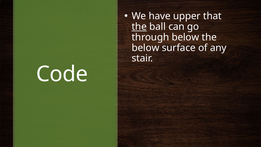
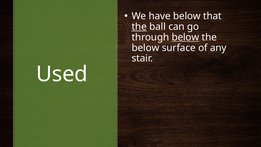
have upper: upper -> below (187, 16)
below underline: none -> present (185, 37)
Code: Code -> Used (62, 74)
